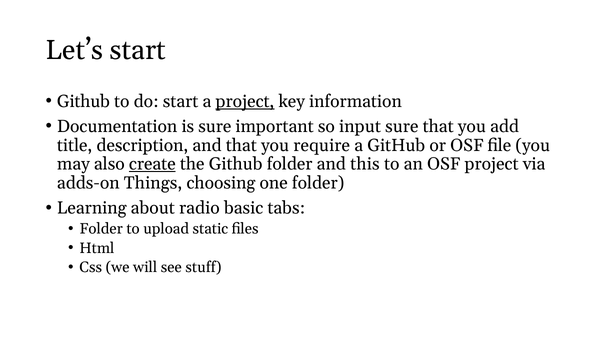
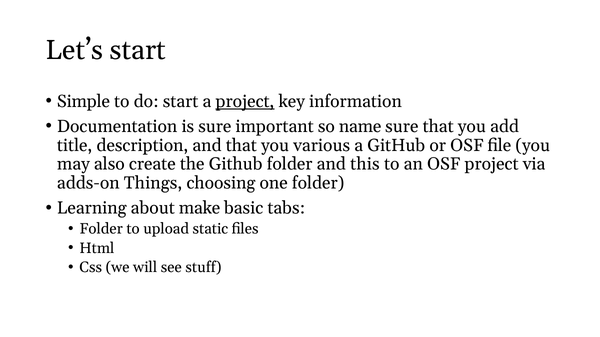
Github: Github -> Simple (83, 101)
input: input -> name (360, 127)
require: require -> various (322, 146)
create underline: present -> none (152, 164)
radio: radio -> make (200, 208)
